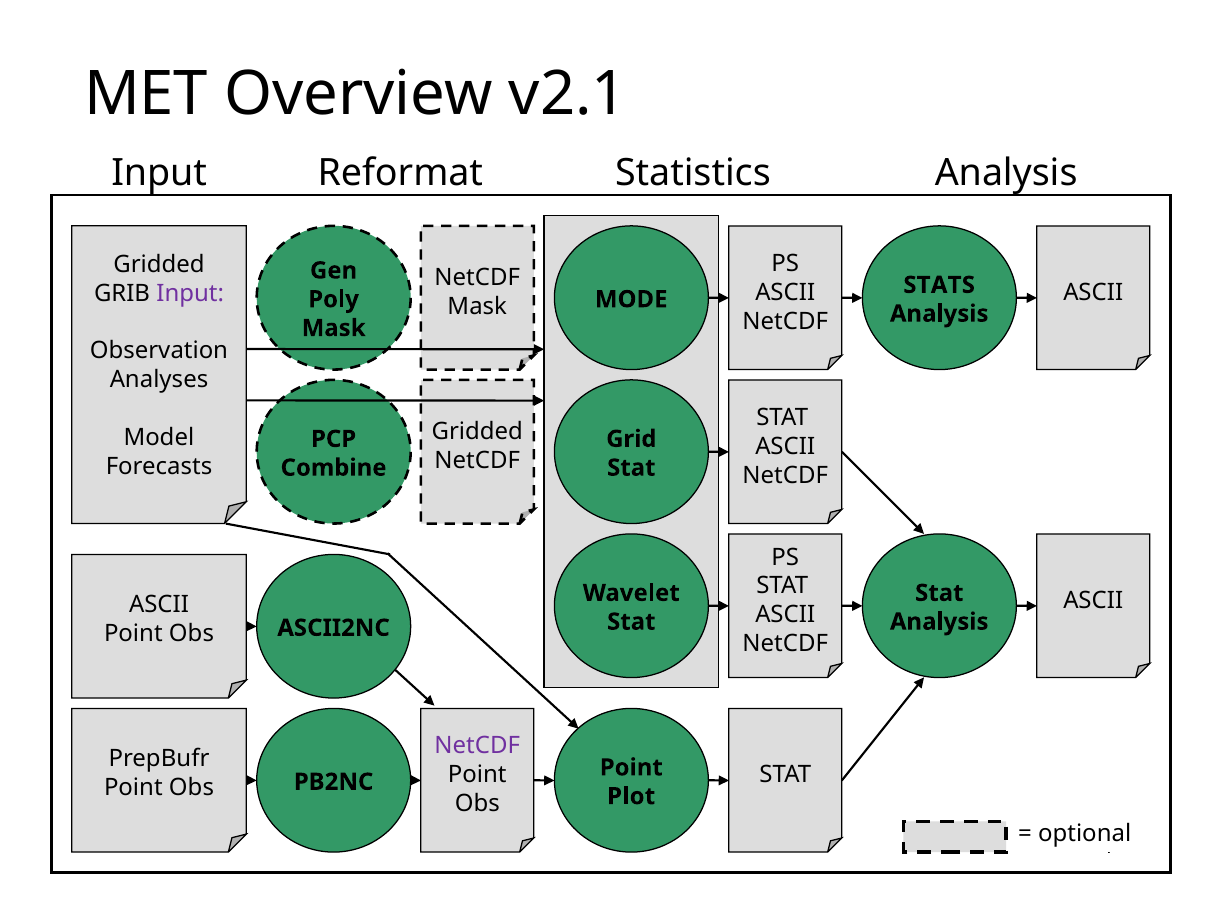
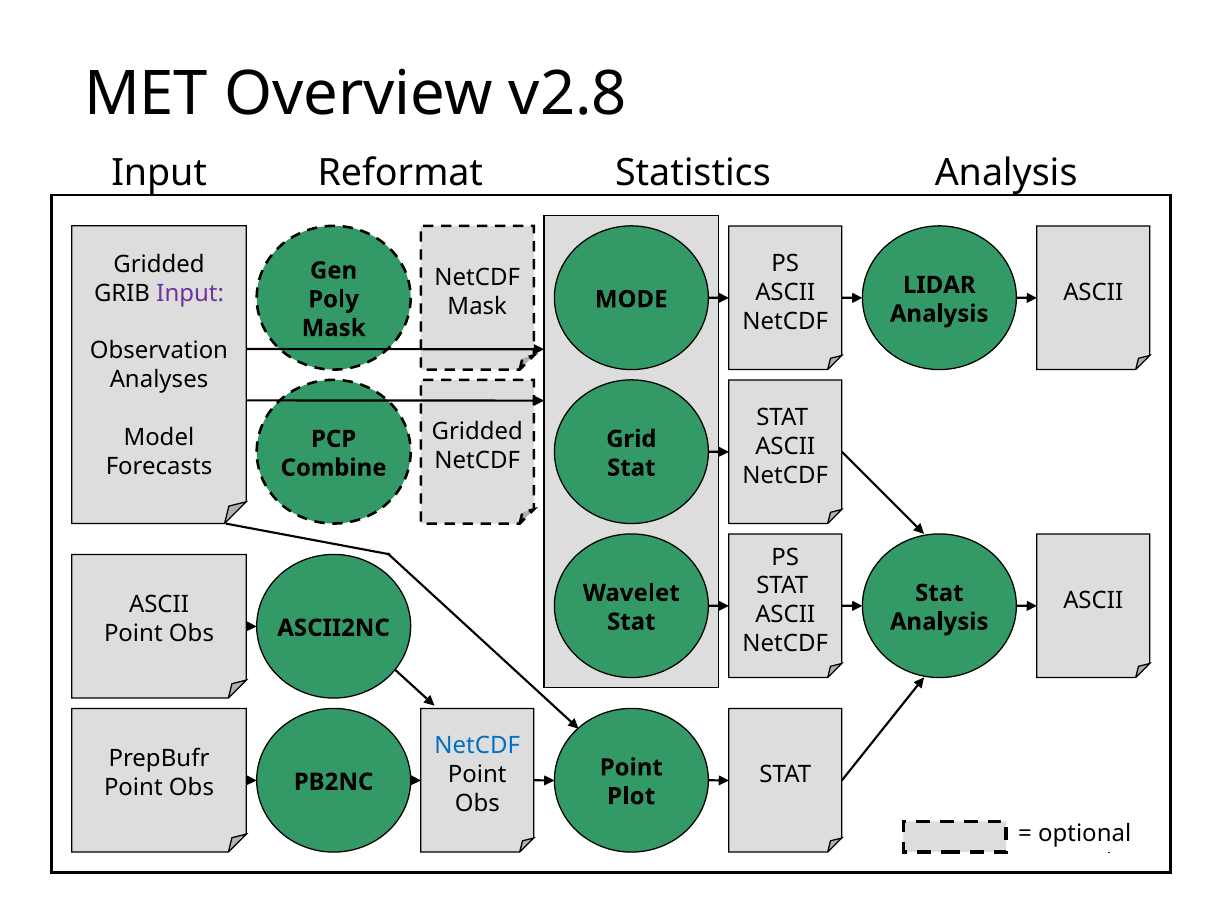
v2.1: v2.1 -> v2.8 (568, 94)
STATS: STATS -> LIDAR (939, 285)
NetCDF colour: purple -> blue (477, 746)
